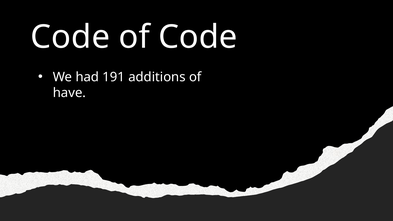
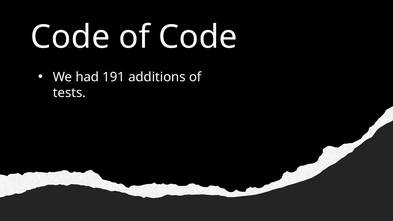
have: have -> tests (69, 93)
